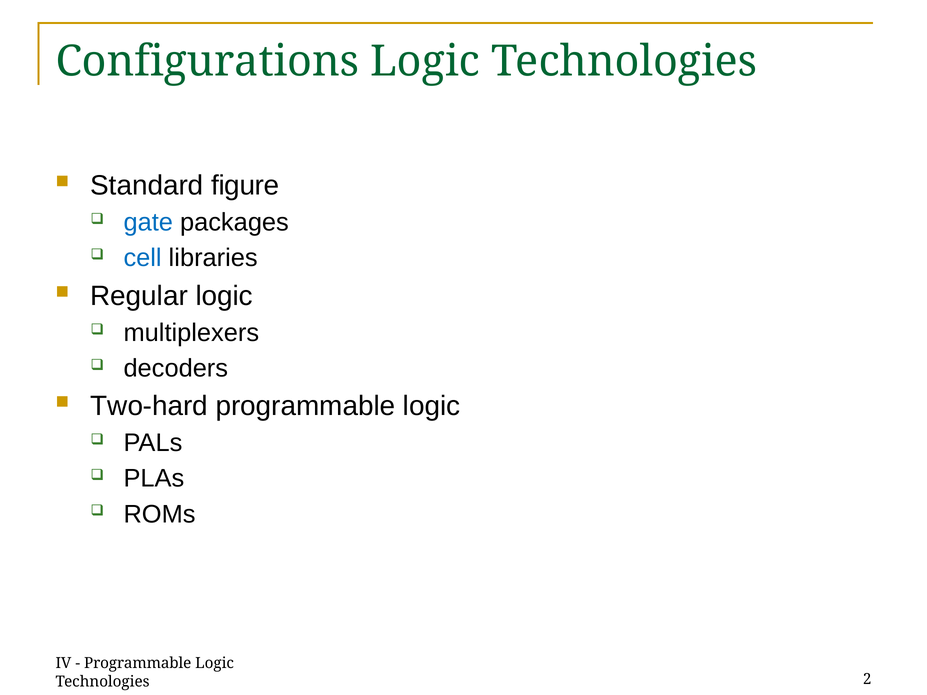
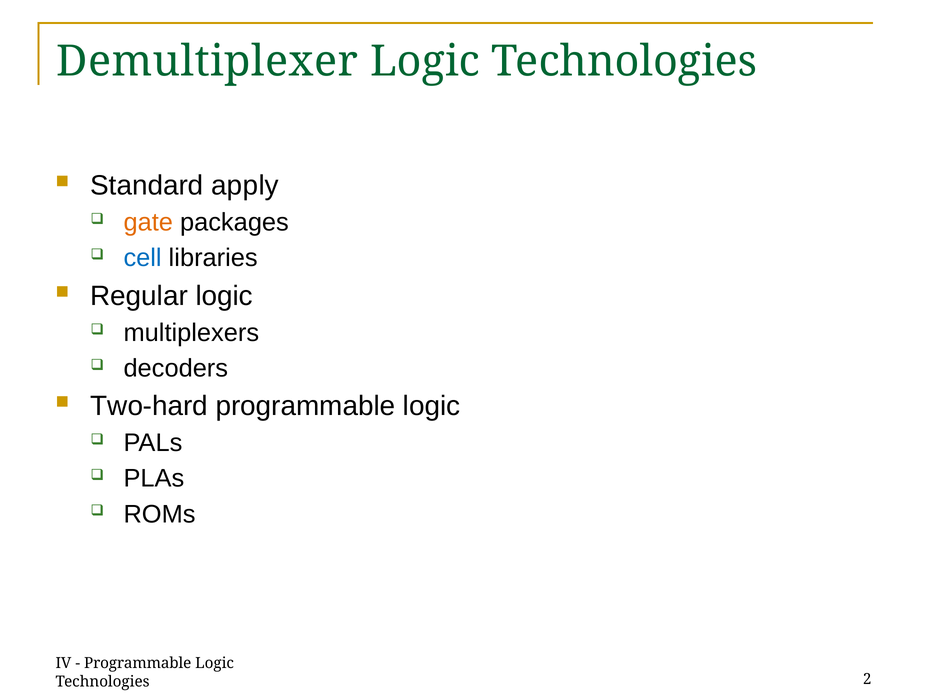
Configurations: Configurations -> Demultiplexer (207, 62)
figure: figure -> apply (245, 185)
gate colour: blue -> orange (148, 222)
